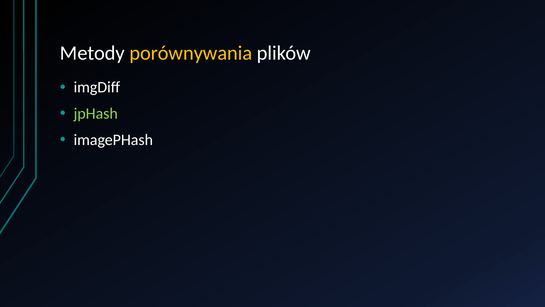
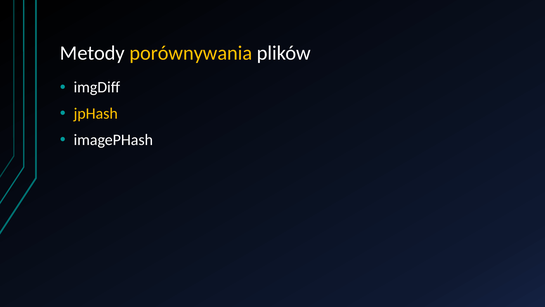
jpHash colour: light green -> yellow (96, 114)
